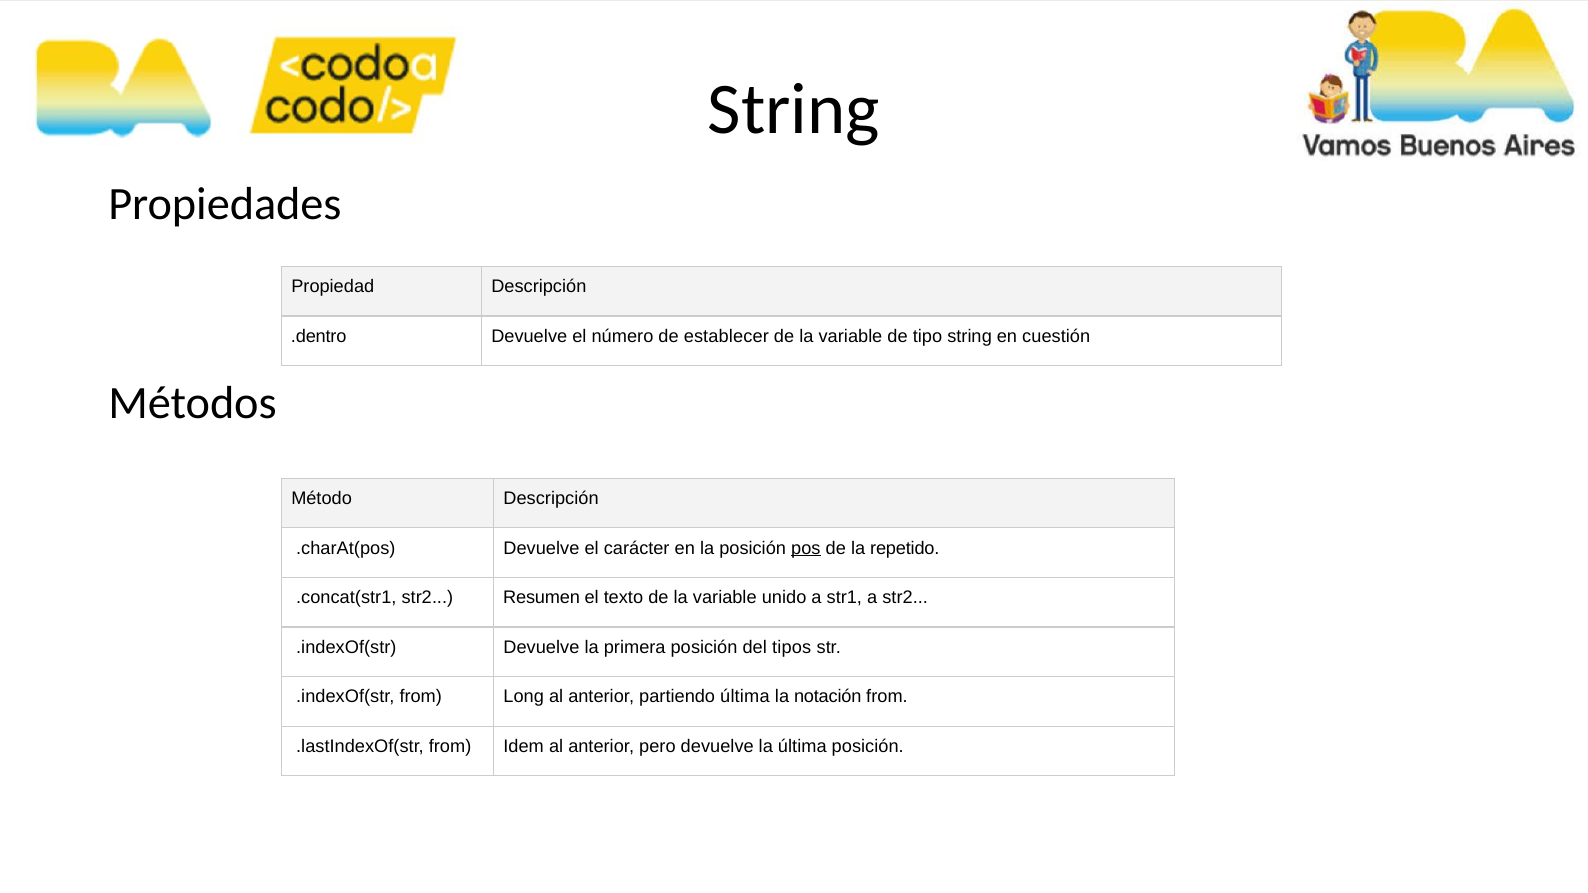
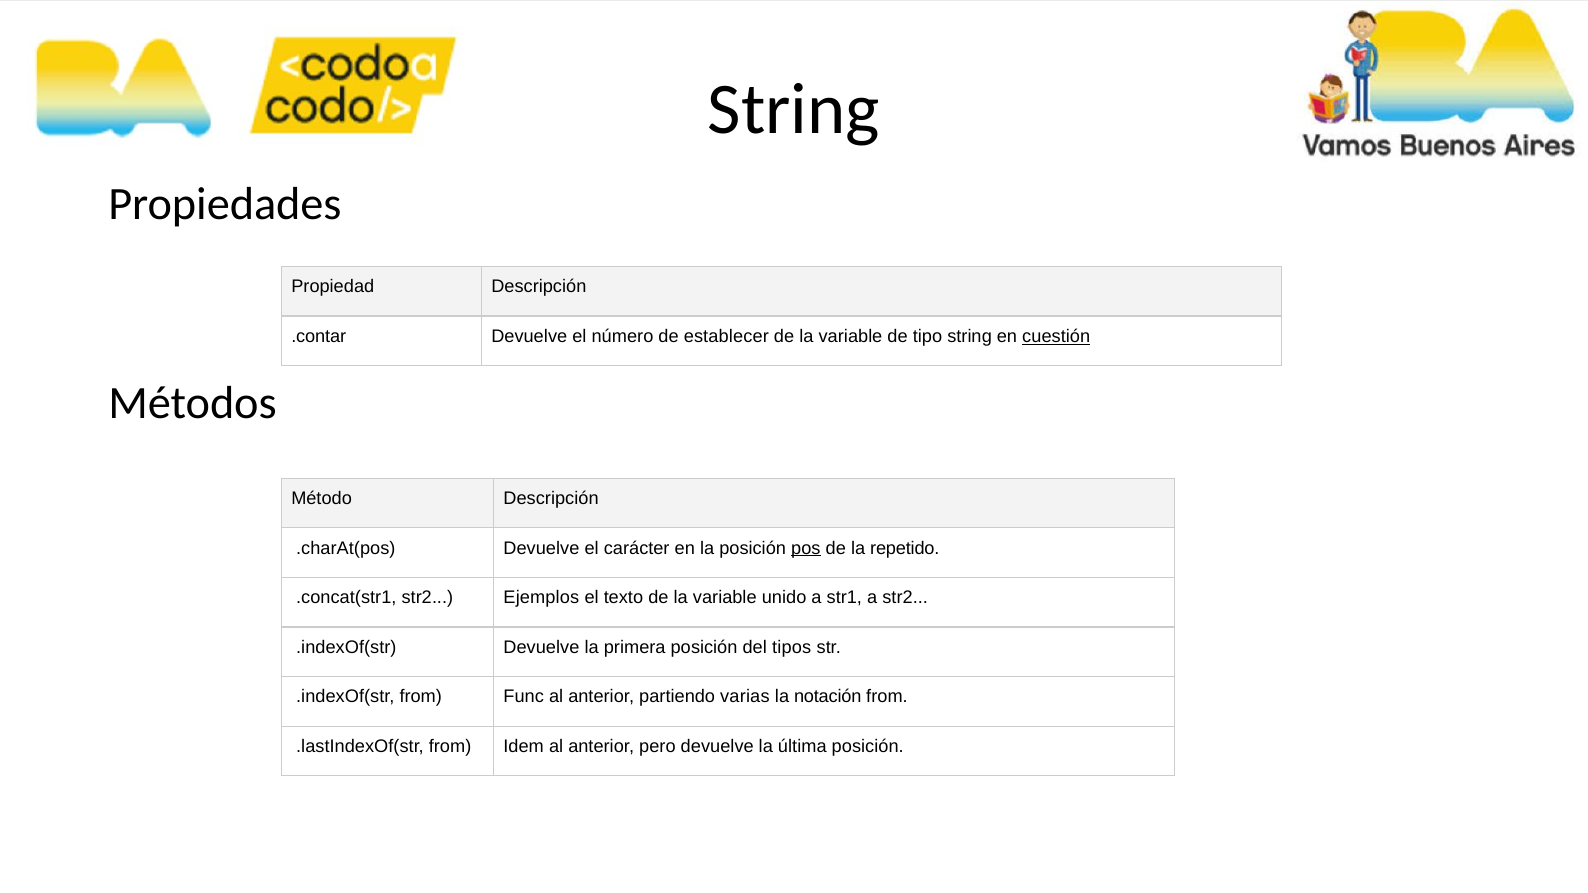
.dentro: .dentro -> .contar (319, 337)
cuestión underline: none -> present (1056, 337)
Resumen: Resumen -> Ejemplos (541, 598)
Long: Long -> Func (524, 697)
partiendo última: última -> varias (745, 697)
